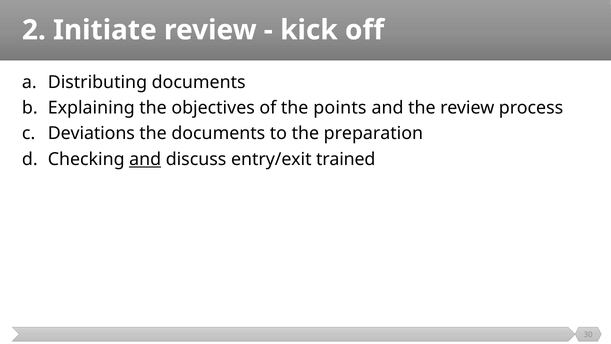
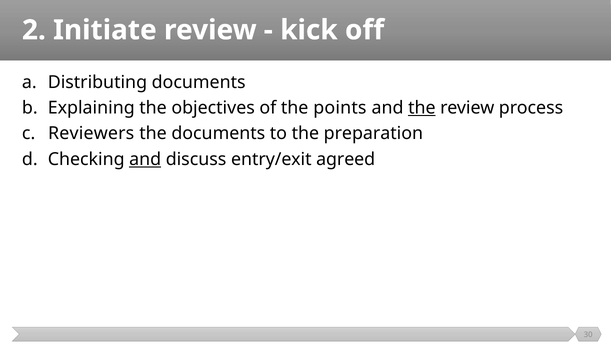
the underline: none -> present (422, 108)
Deviations: Deviations -> Reviewers (91, 133)
trained: trained -> agreed (346, 159)
